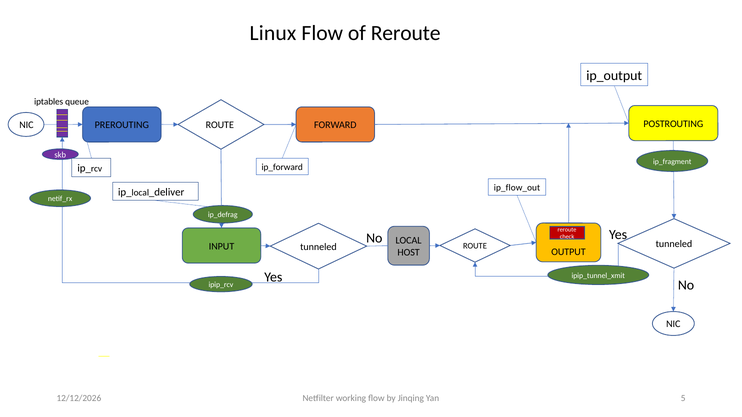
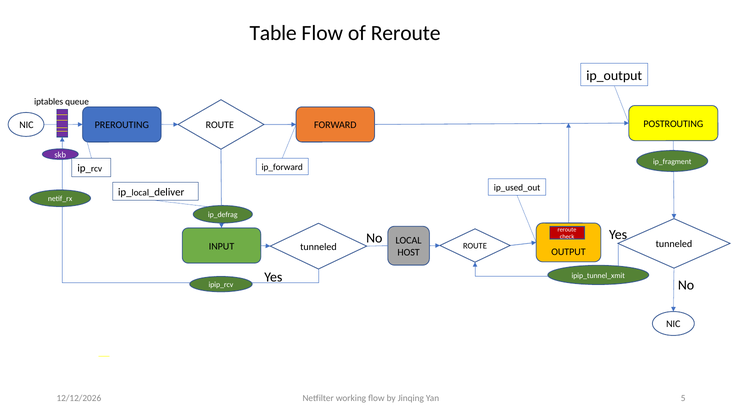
Linux: Linux -> Table (273, 33)
ip_flow_out: ip_flow_out -> ip_used_out (517, 188)
